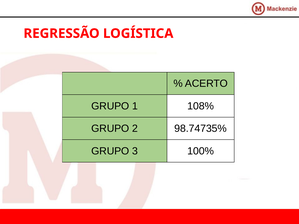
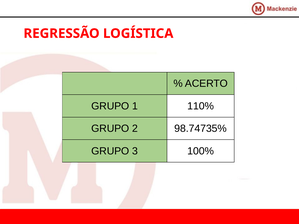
108%: 108% -> 110% (201, 106)
